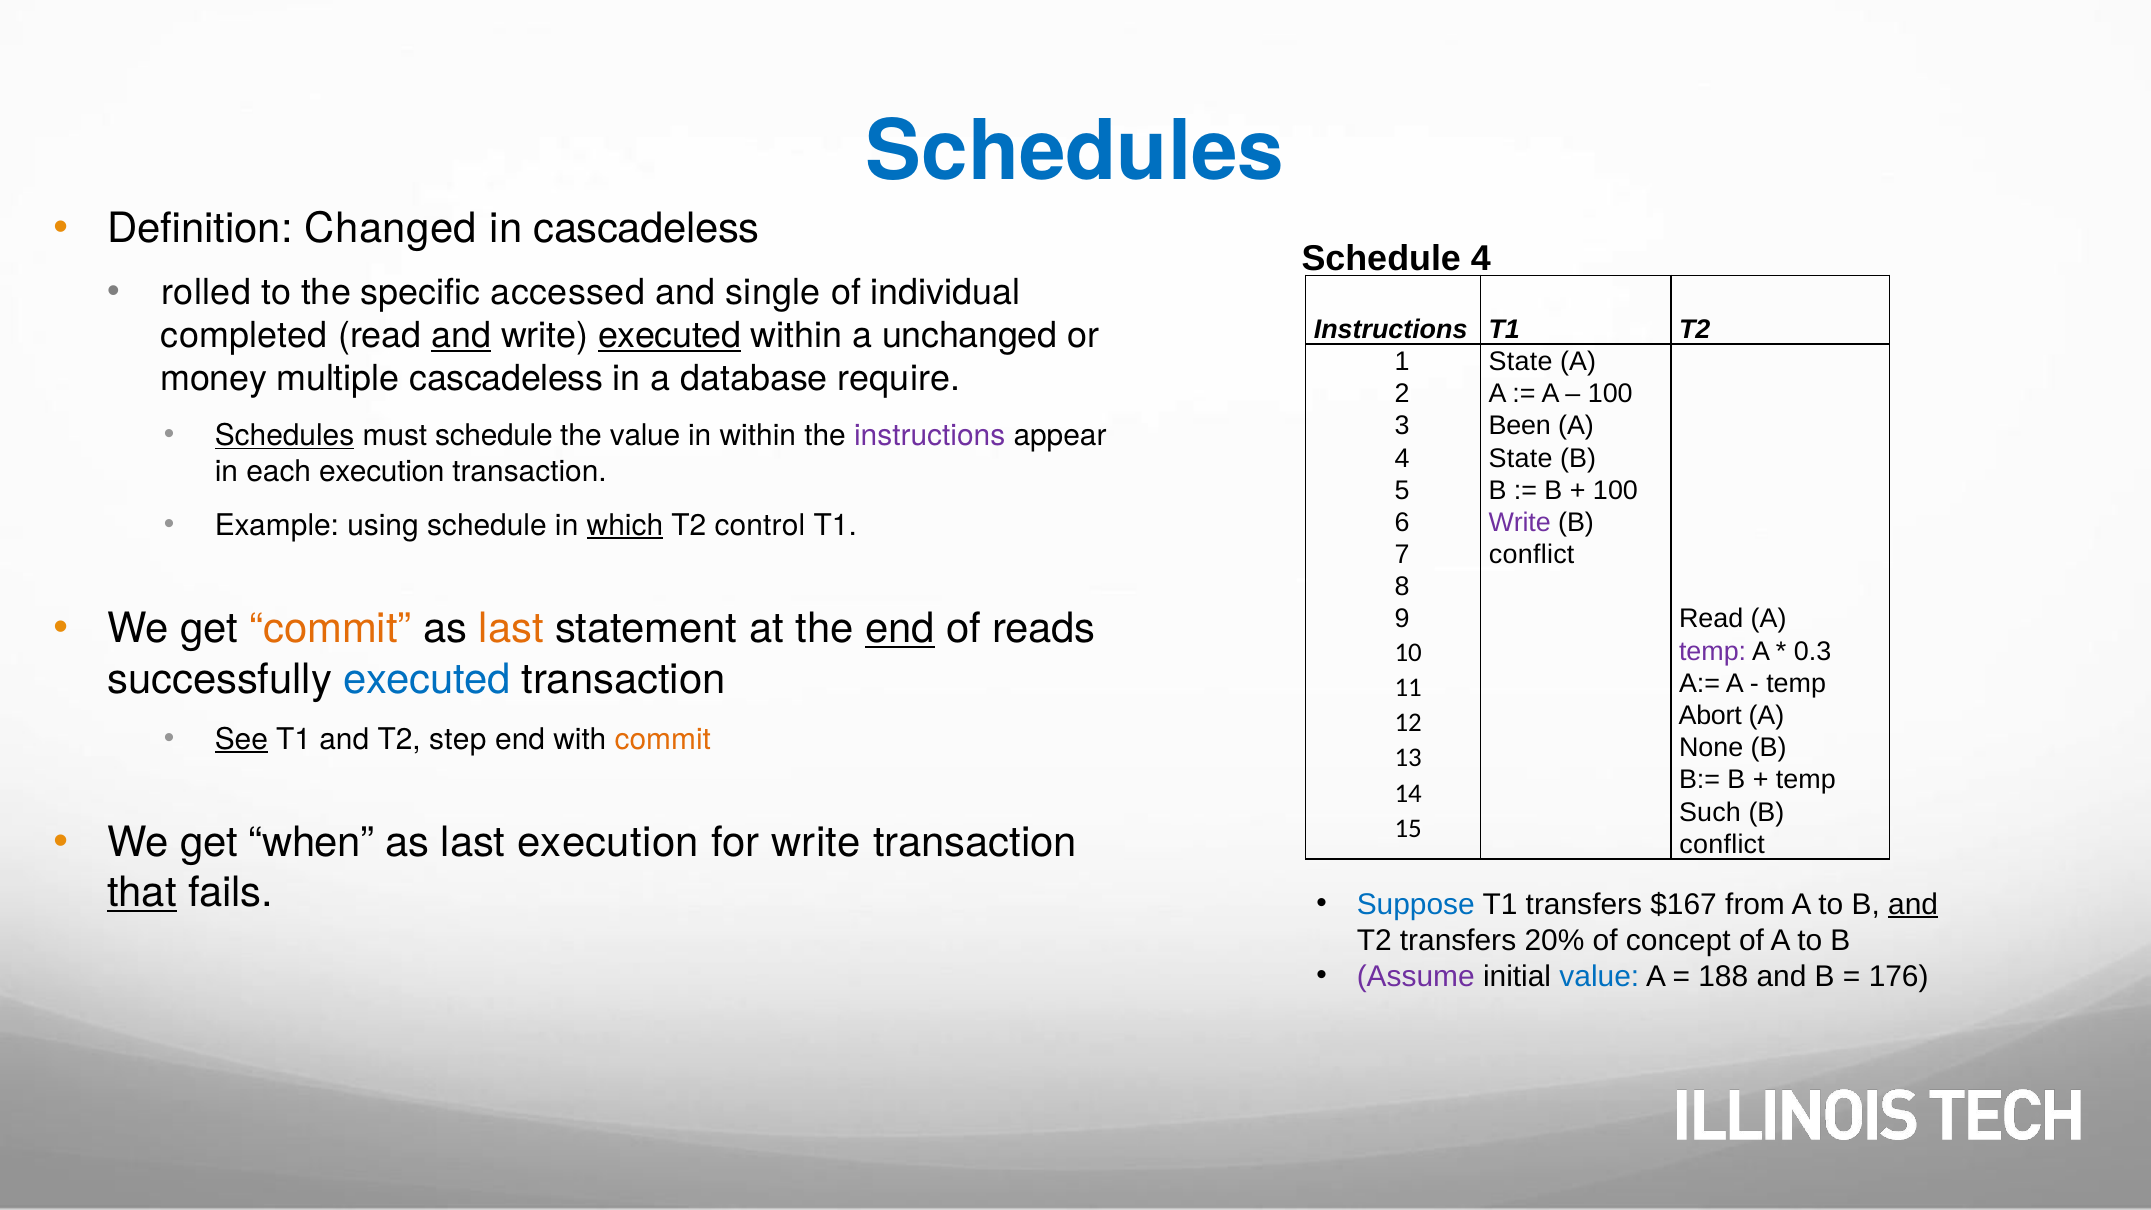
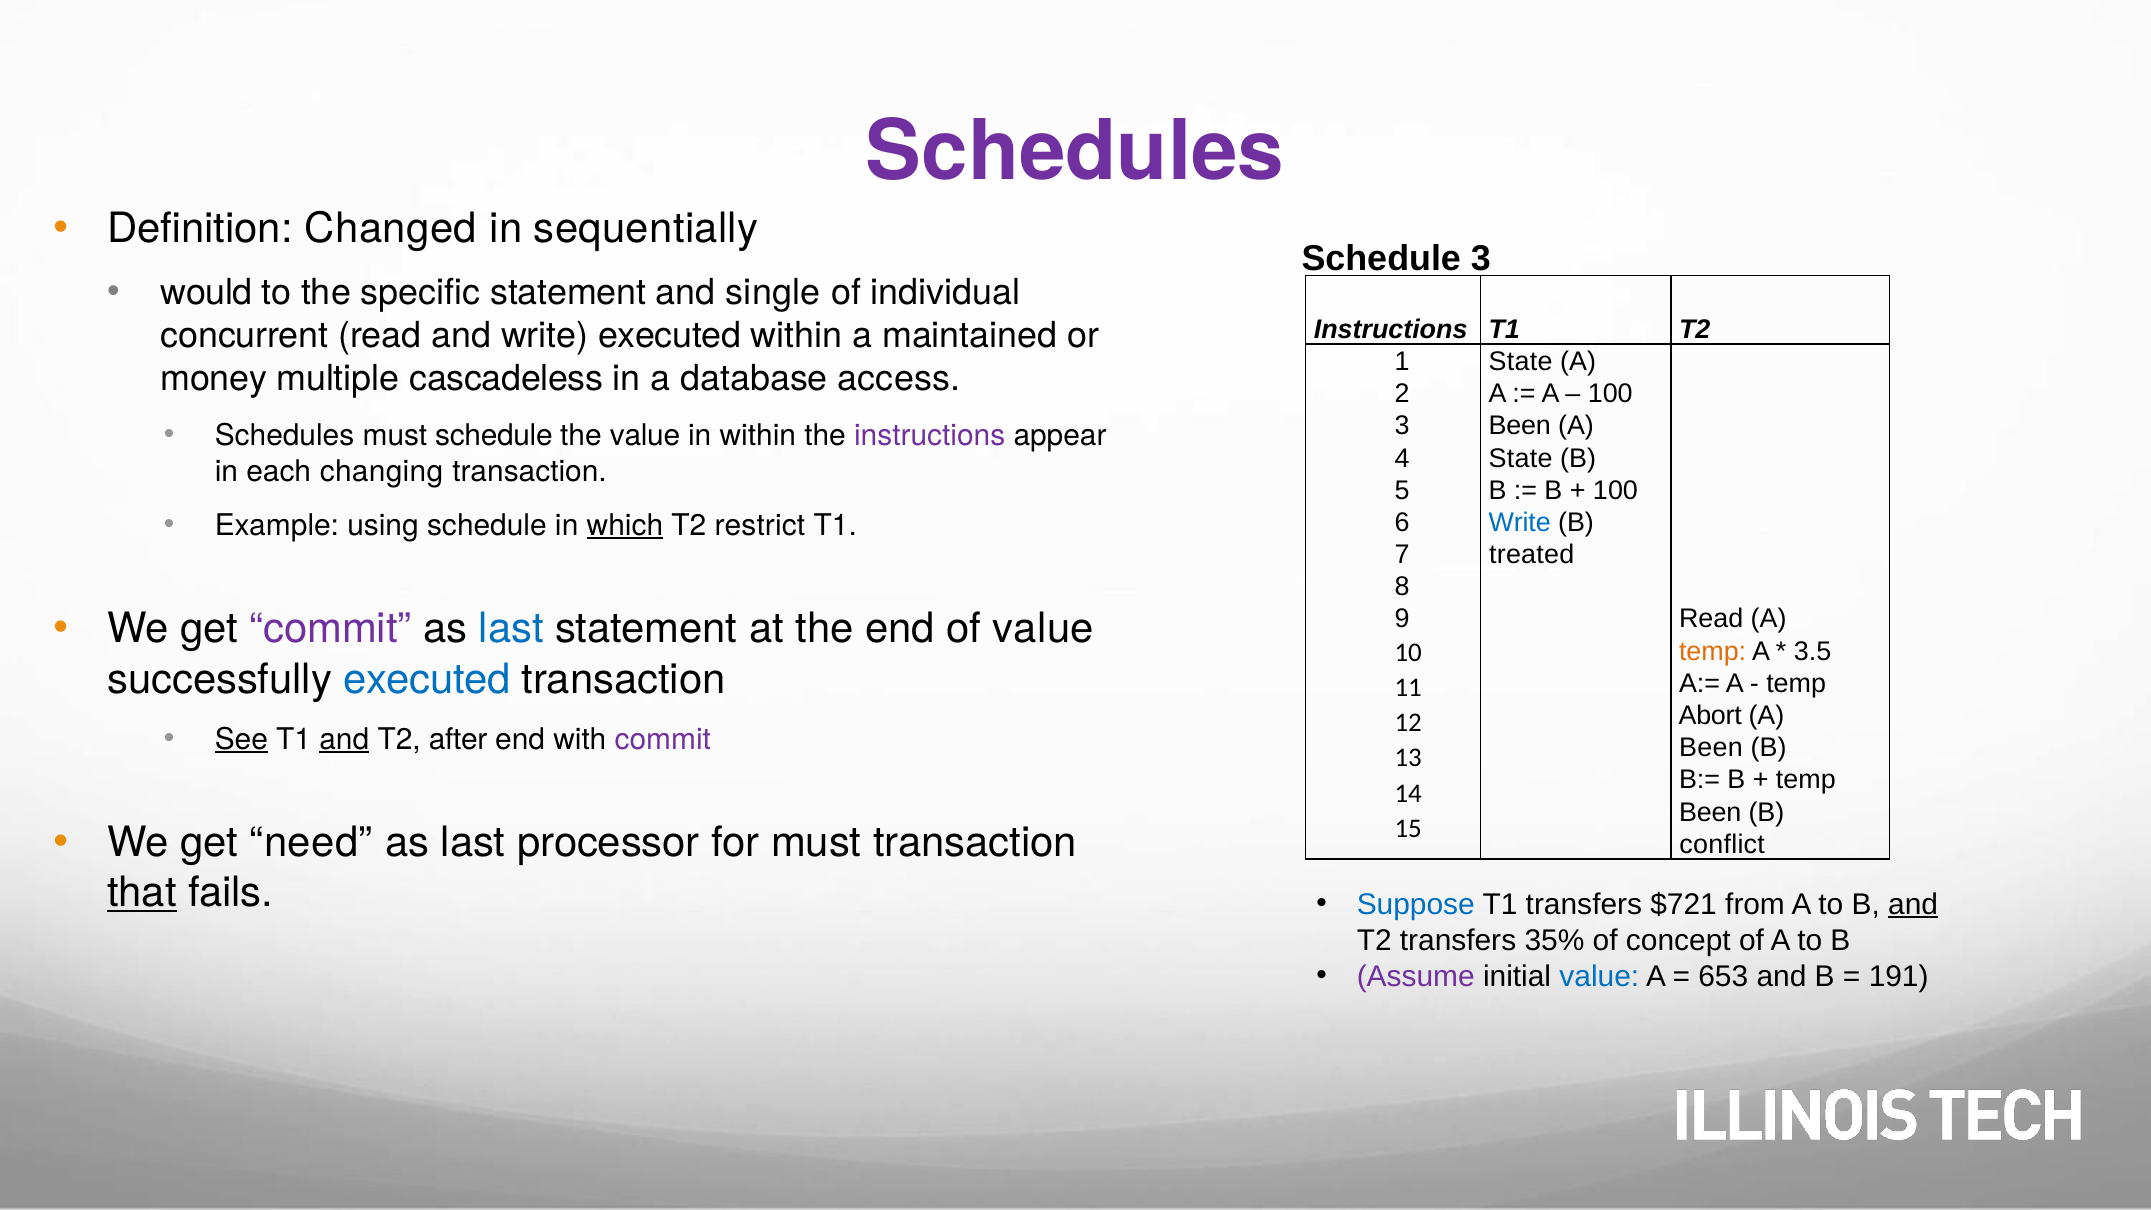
Schedules colour: blue -> purple (1075, 152)
in cascadeless: cascadeless -> sequentially (646, 229)
Schedule 4: 4 -> 3 (1481, 259)
rolled: rolled -> would (207, 293)
specific accessed: accessed -> statement (568, 293)
completed: completed -> concurrent (245, 336)
and underline: present -> none (461, 336)
executed underline: present -> none (670, 336)
unchanged: unchanged -> maintained (970, 336)
require: require -> access (899, 379)
Schedules underline: present -> none (285, 436)
each execution: execution -> changing (381, 472)
control: control -> restrict (760, 525)
Write colour: purple -> blue (1520, 523)
conflict: conflict -> treated (1532, 555)
commit colour: orange -> purple (330, 629)
last colour: orange -> blue (511, 629)
end underline: present -> none (900, 629)
of reads: reads -> value (1043, 629)
temp colour: purple -> orange (1713, 651)
0.3: 0.3 -> 3.5 (1813, 651)
and underline: none -> present (344, 739)
step: step -> after (458, 739)
commit colour: orange -> purple (663, 739)
None: None -> Been (1711, 748)
Such: Such -> Been (1710, 812)
when: when -> need (311, 843)
last execution: execution -> processor (608, 843)
for write: write -> must (816, 843)
$167: $167 -> $721 (1684, 904)
20%: 20% -> 35% (1554, 940)
188: 188 -> 653 (1723, 976)
176: 176 -> 191 (1899, 976)
